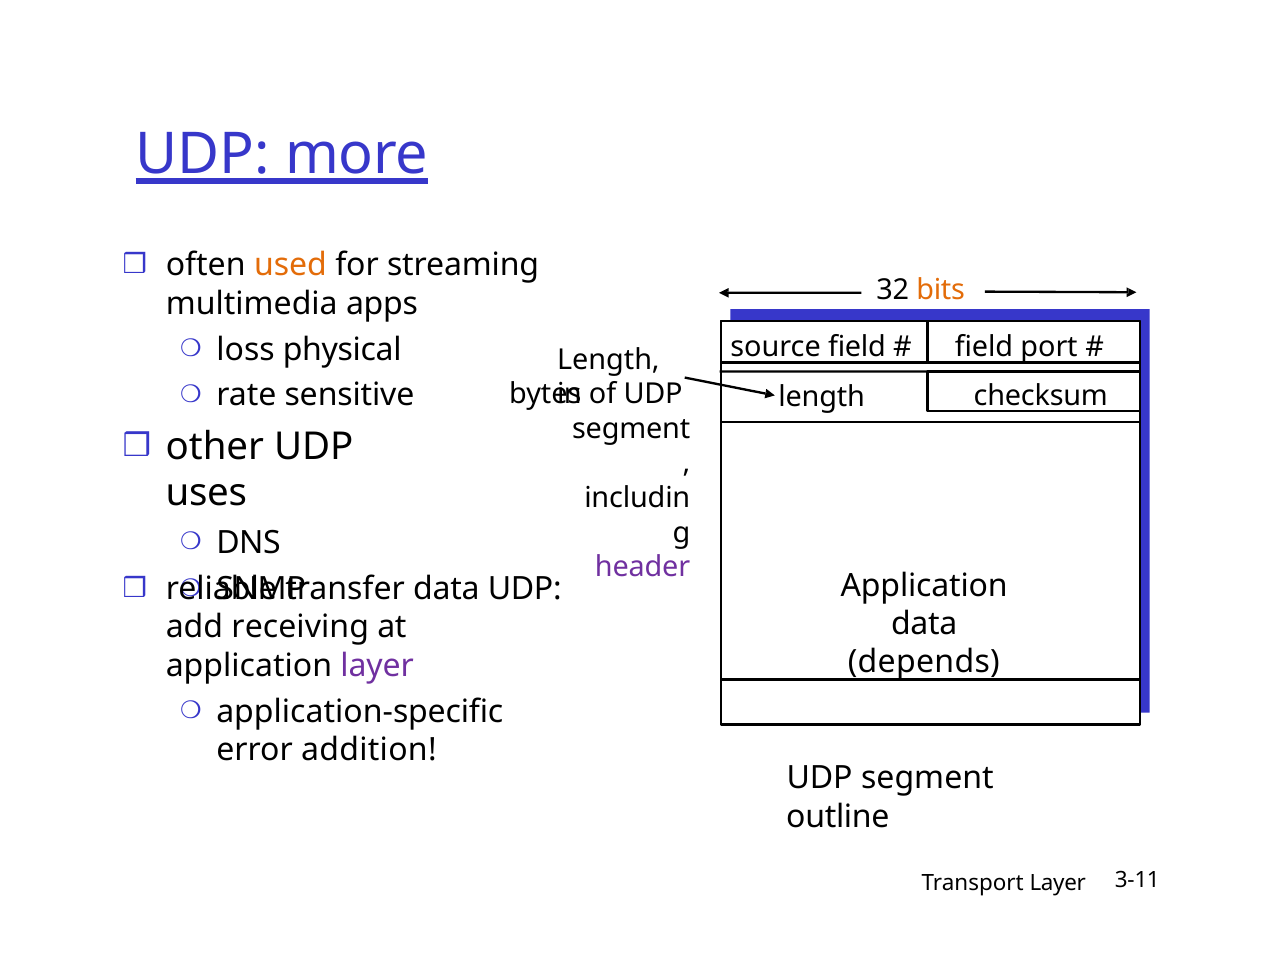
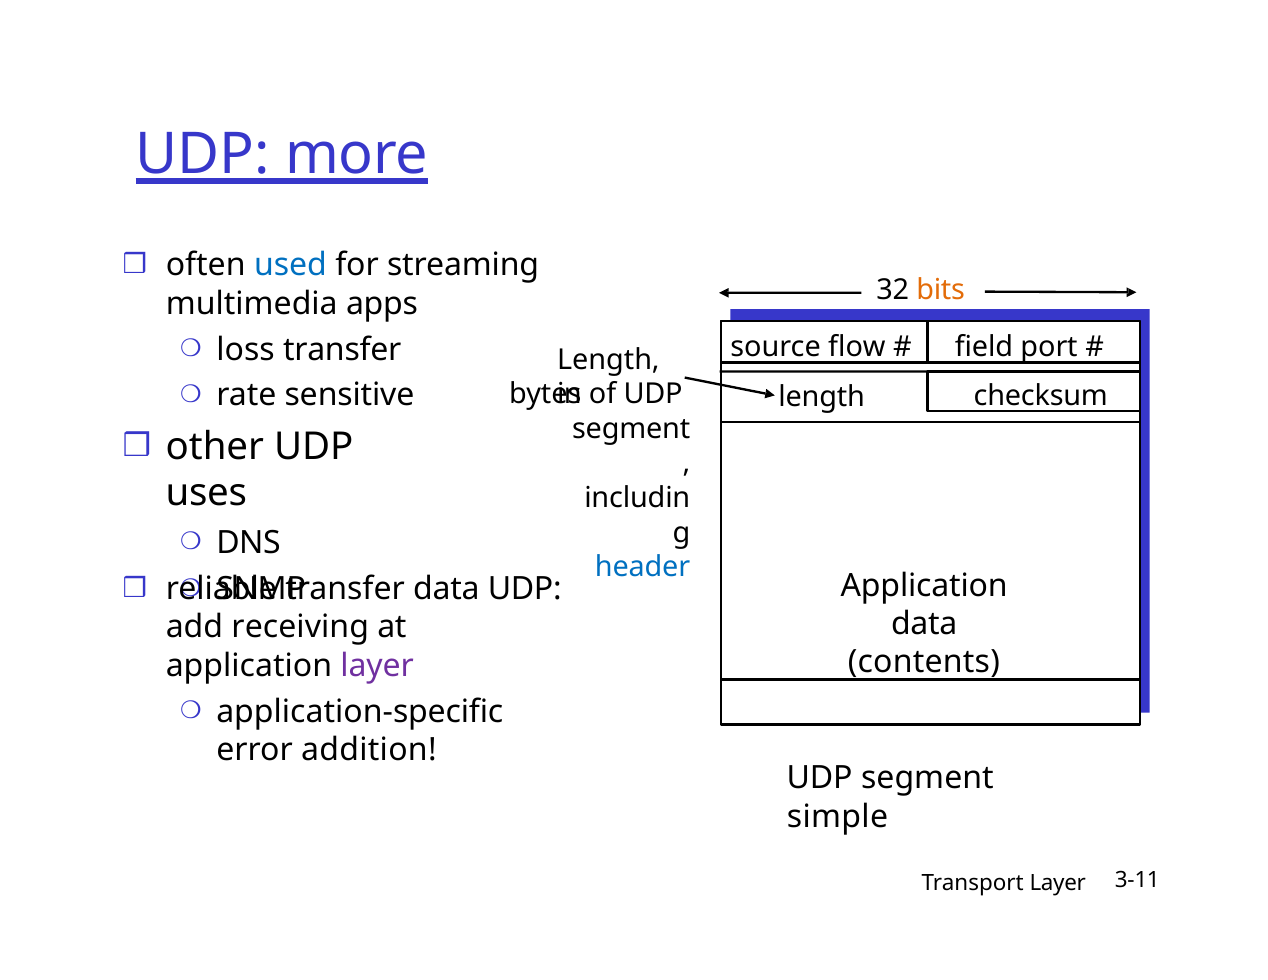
used colour: orange -> blue (290, 265)
loss physical: physical -> transfer (342, 349)
source field: field -> flow (857, 347)
header colour: purple -> blue (643, 567)
depends: depends -> contents (924, 662)
outline: outline -> simple (838, 817)
